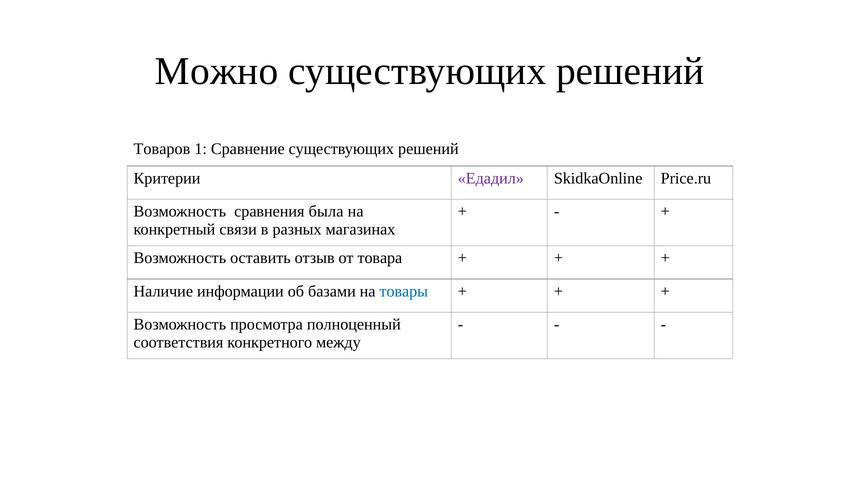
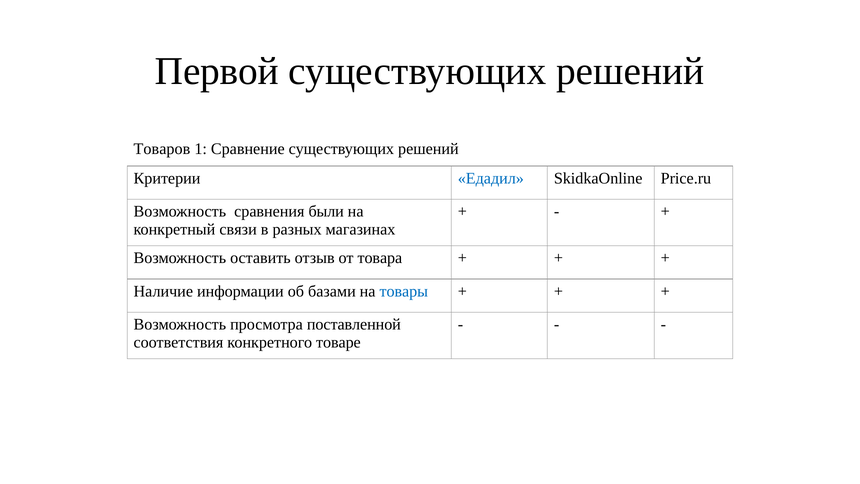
Можно: Можно -> Первой (217, 71)
Едадил colour: purple -> blue (491, 178)
была: была -> были (326, 211)
полноценный: полноценный -> поставленной (354, 324)
между: между -> товаре (338, 342)
